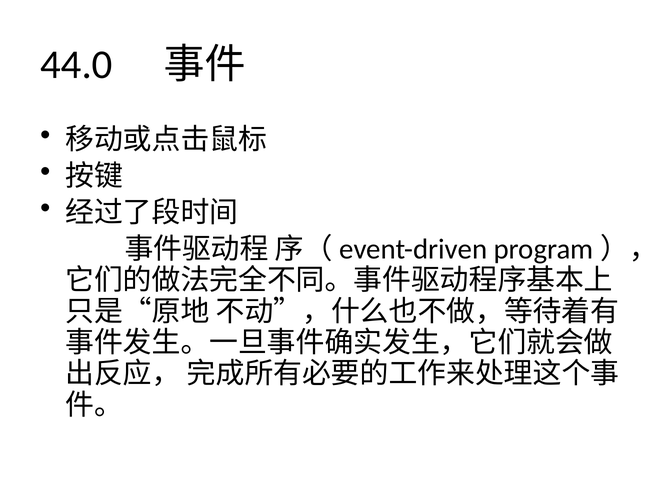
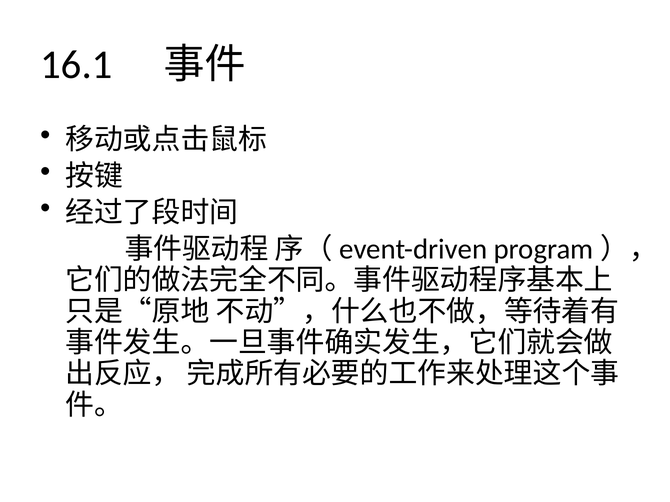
44.0: 44.0 -> 16.1 (76, 65)
